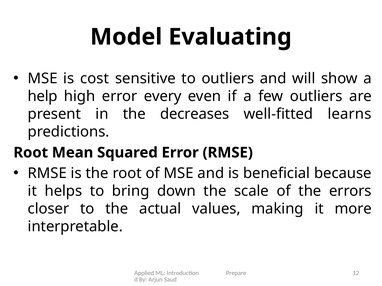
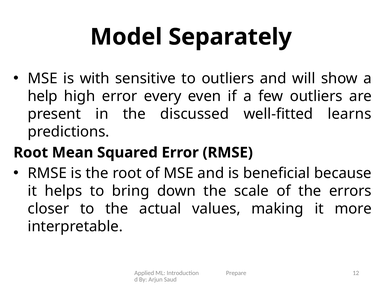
Evaluating: Evaluating -> Separately (230, 37)
cost: cost -> with (95, 79)
decreases: decreases -> discussed (195, 114)
